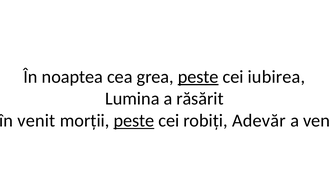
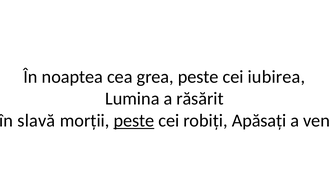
peste underline: present -> none (198, 77)
venit: venit -> slavă (36, 121)
Adevăr: Adevăr -> Apăsați (259, 121)
